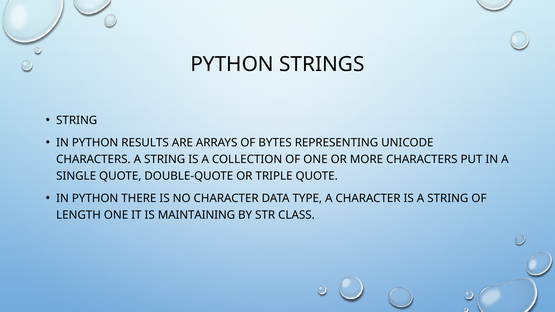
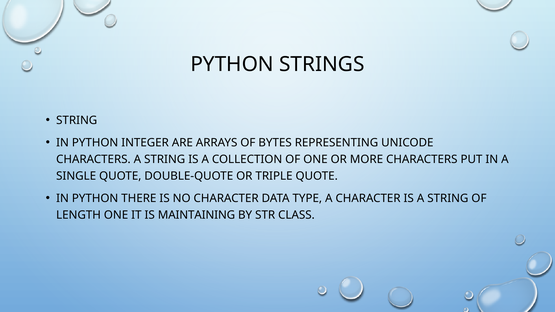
RESULTS: RESULTS -> INTEGER (145, 143)
